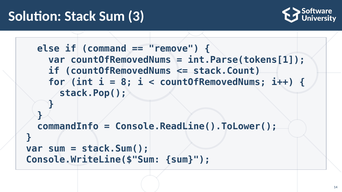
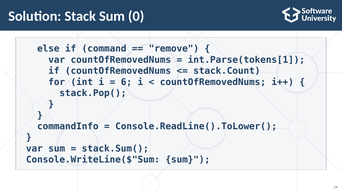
3: 3 -> 0 (136, 16)
8: 8 -> 6 (126, 82)
